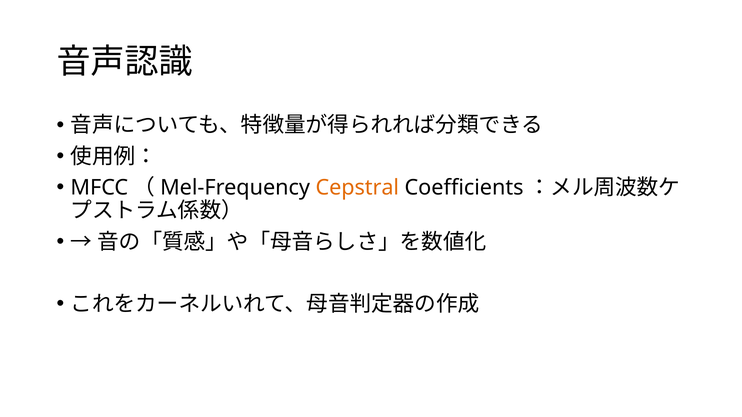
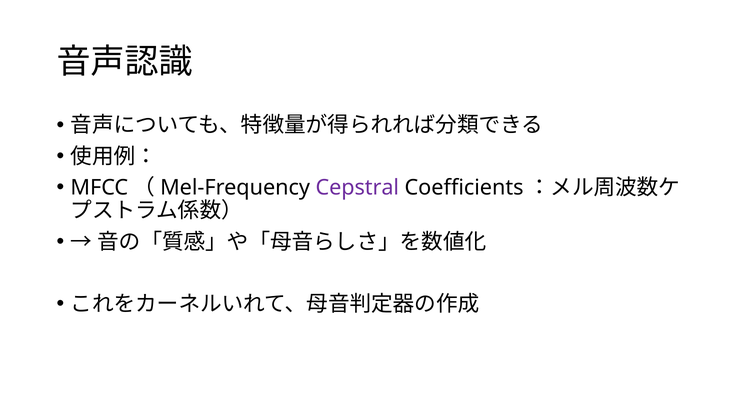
Cepstral colour: orange -> purple (357, 188)
